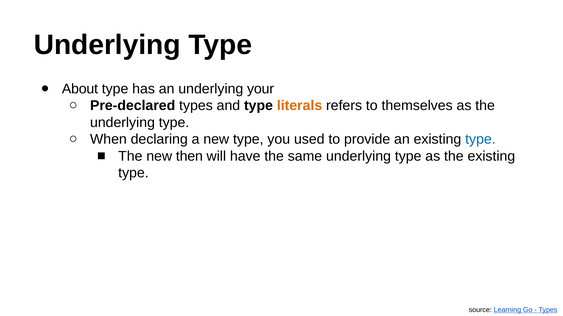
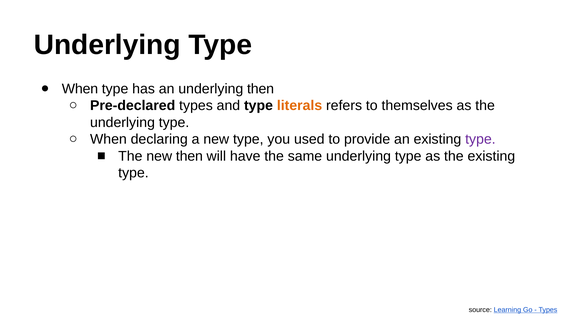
About: About -> When (80, 89)
underlying your: your -> then (261, 89)
type colour: blue -> purple (480, 140)
